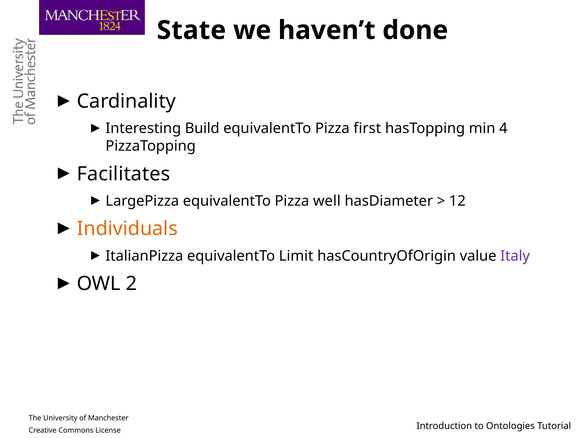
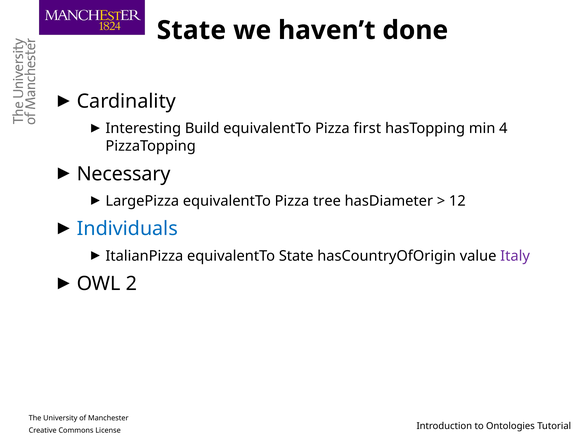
Facilitates: Facilitates -> Necessary (124, 174)
well: well -> tree (327, 201)
Individuals colour: orange -> blue (127, 229)
equivalentTo Limit: Limit -> State (296, 256)
